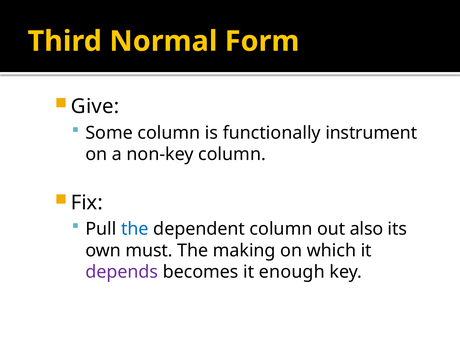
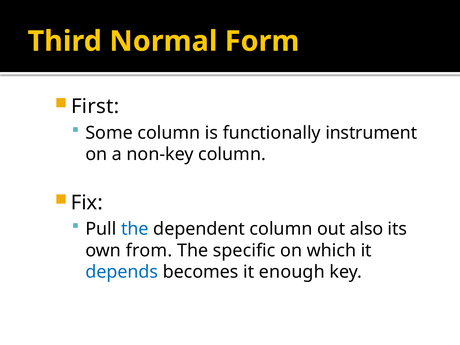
Give: Give -> First (95, 106)
must: must -> from (149, 251)
making: making -> specific (244, 251)
depends colour: purple -> blue (122, 272)
